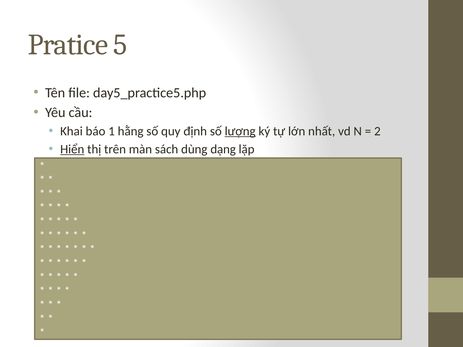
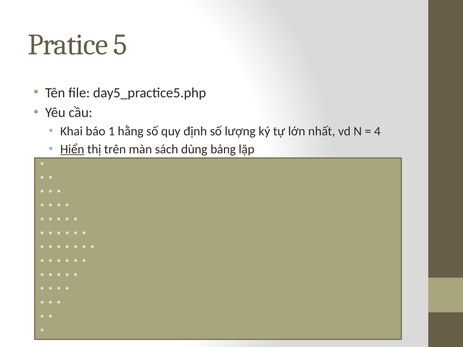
lượng underline: present -> none (240, 131)
2: 2 -> 4 (377, 131)
dạng: dạng -> bảng (223, 149)
